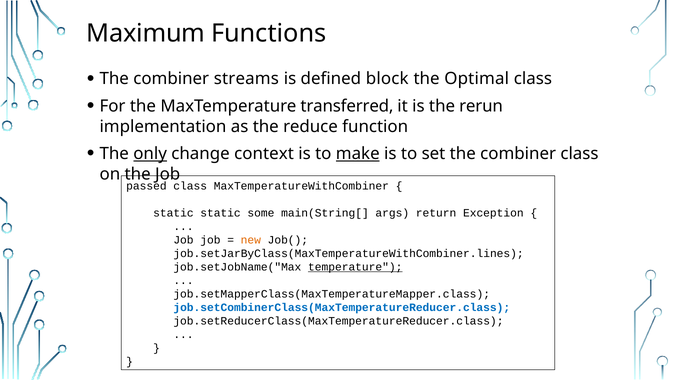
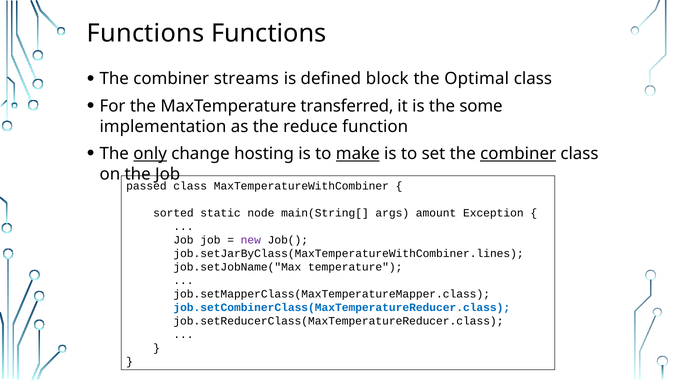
Maximum: Maximum -> Functions (146, 33)
rerun: rerun -> some (481, 106)
context: context -> hosting (264, 154)
combiner underline: none -> present (518, 154)
static: static -> sorted (173, 213)
some: some -> node (261, 213)
return: return -> amount (436, 213)
new colour: orange -> purple (251, 240)
temperature underline: present -> none (355, 267)
